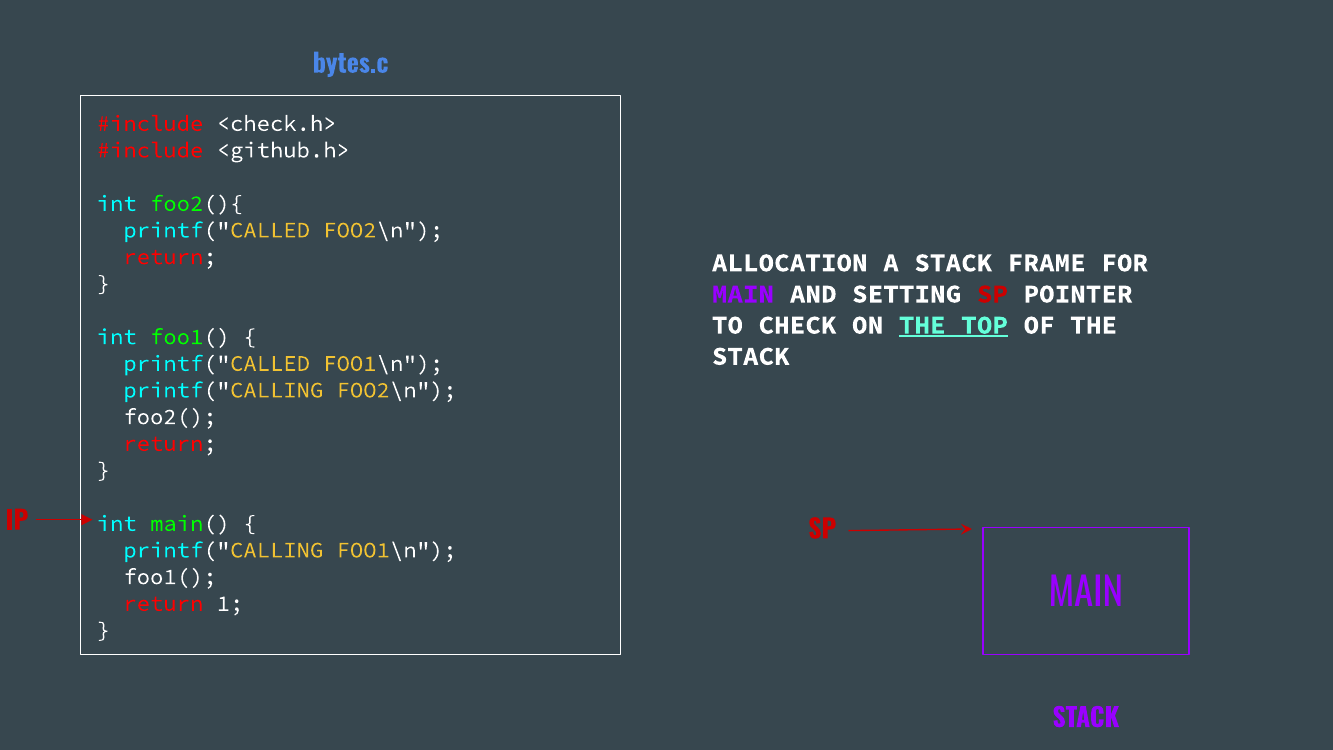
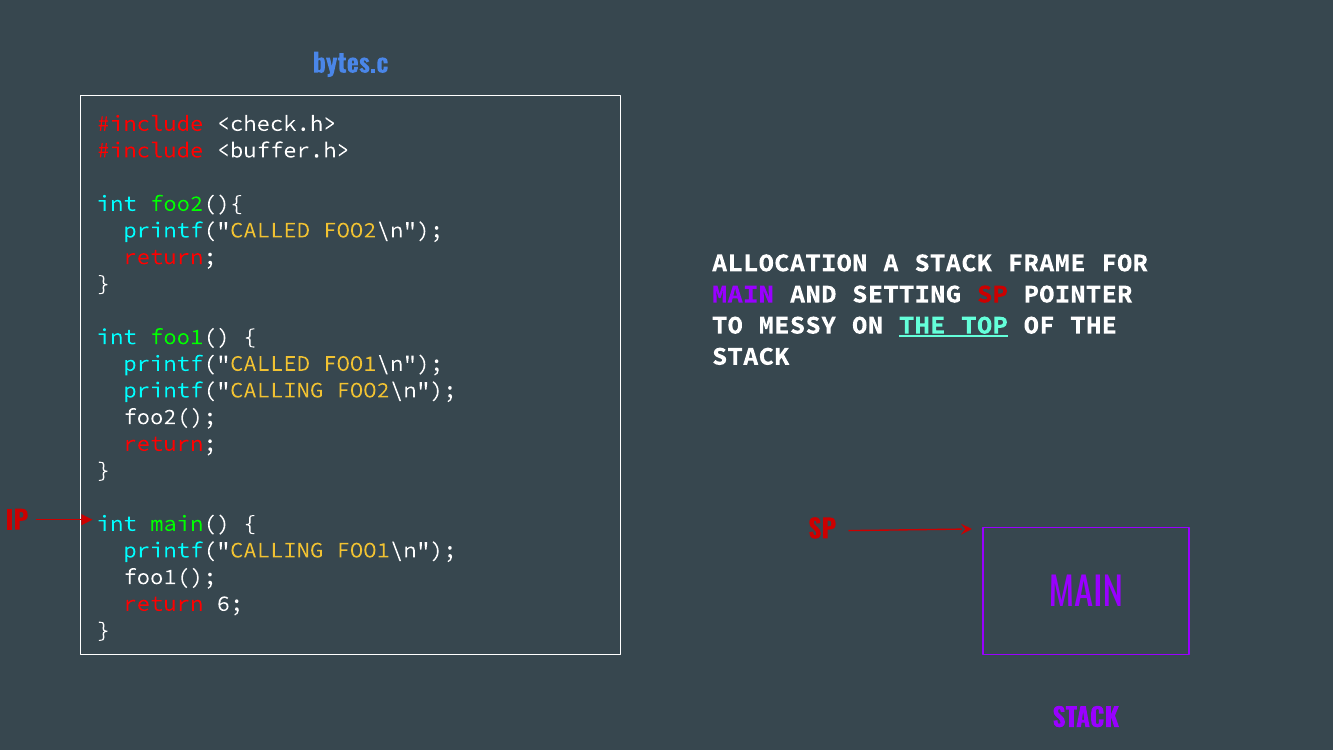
<github.h>: <github.h> -> <buffer.h> (283, 150)
CHECK: CHECK -> MESSY (797, 325)
1: 1 -> 6 (230, 603)
